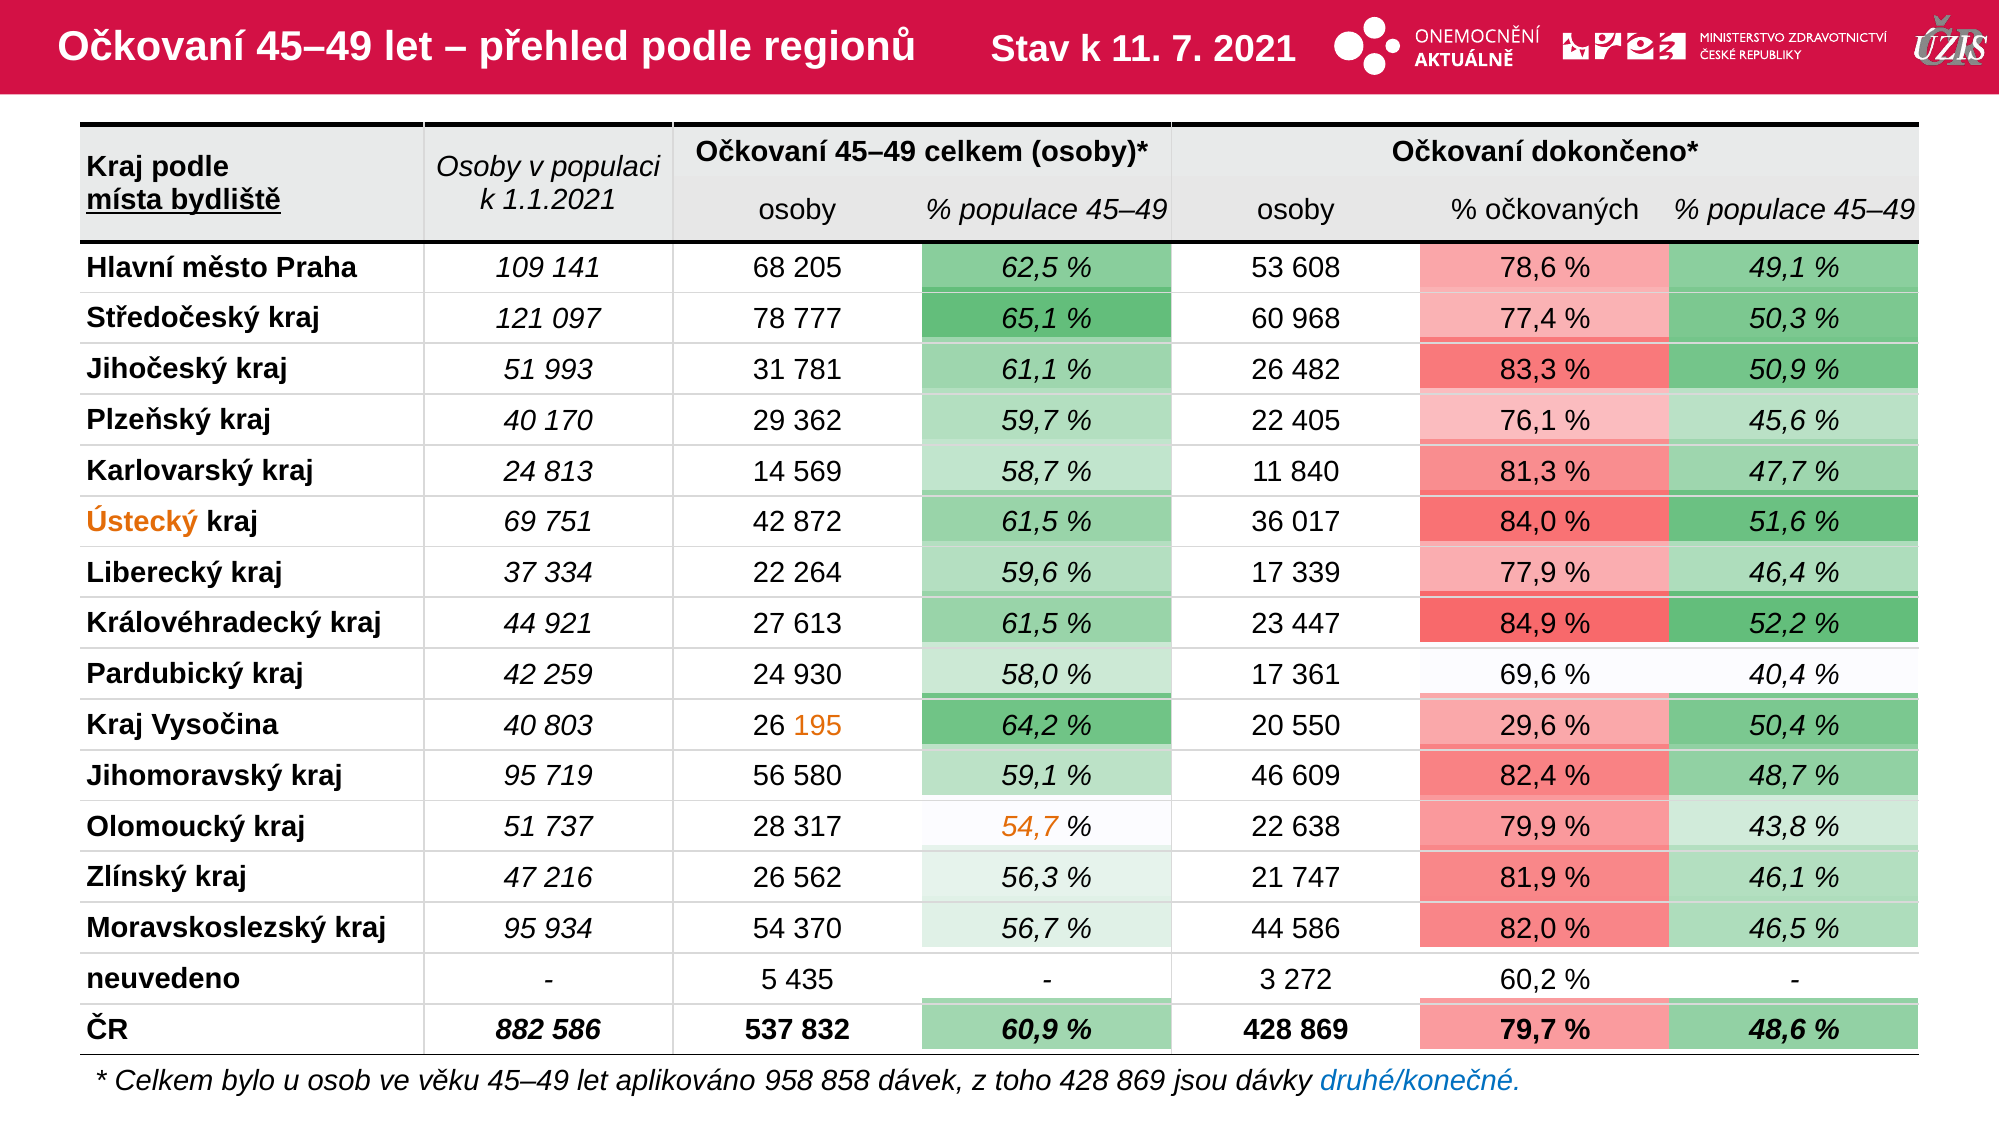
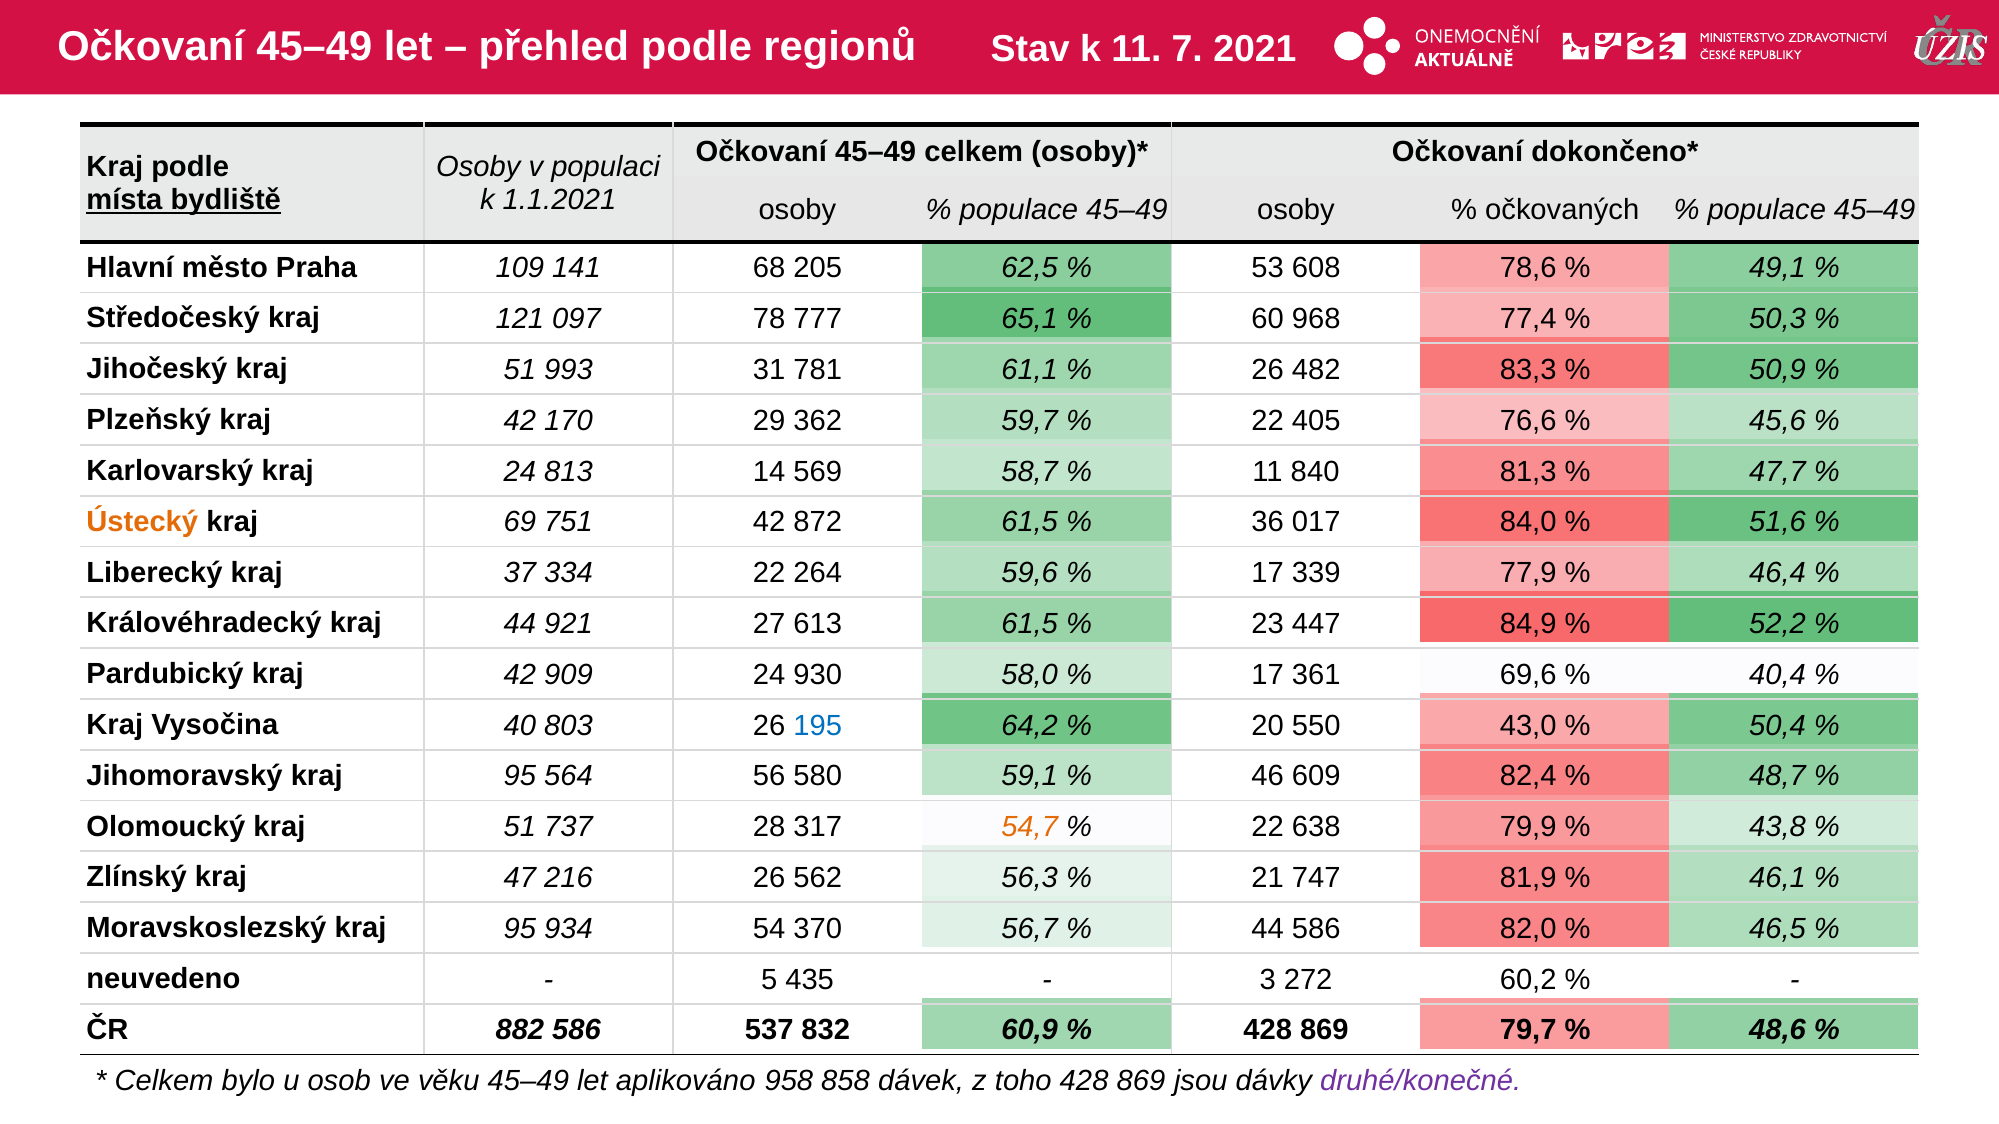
Plzeňský kraj 40: 40 -> 42 (520, 421)
76,1: 76,1 -> 76,6 (1528, 421)
259: 259 -> 909 (568, 675)
195 colour: orange -> blue (818, 726)
29,6: 29,6 -> 43,0 (1528, 726)
719: 719 -> 564 (568, 777)
druhé/konečné colour: blue -> purple (1421, 1082)
